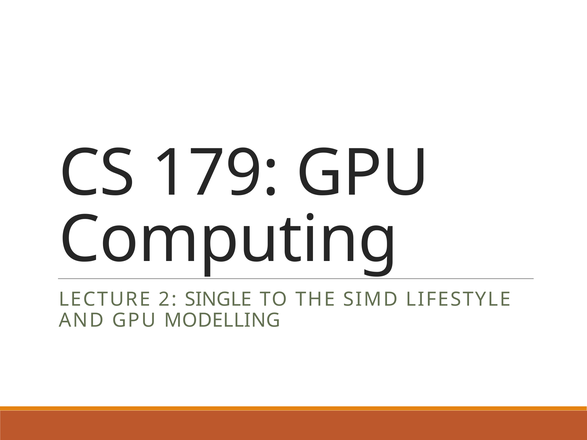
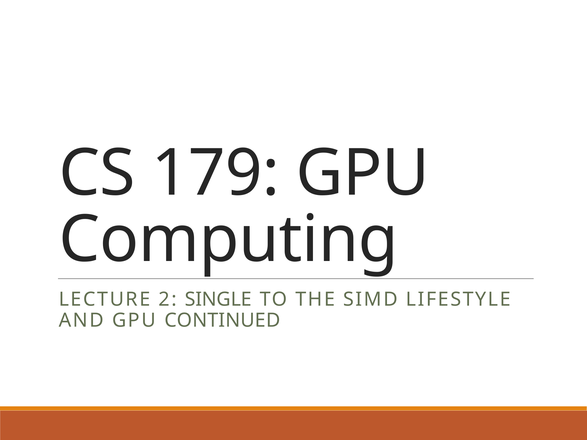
MODELLING: MODELLING -> CONTINUED (222, 321)
